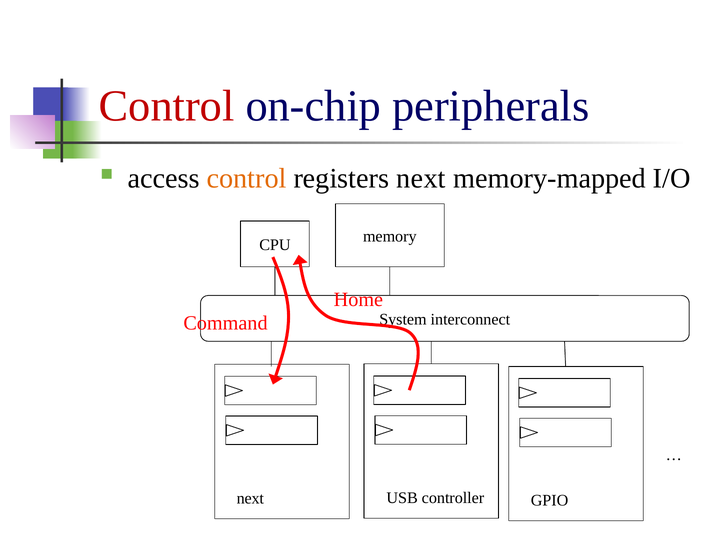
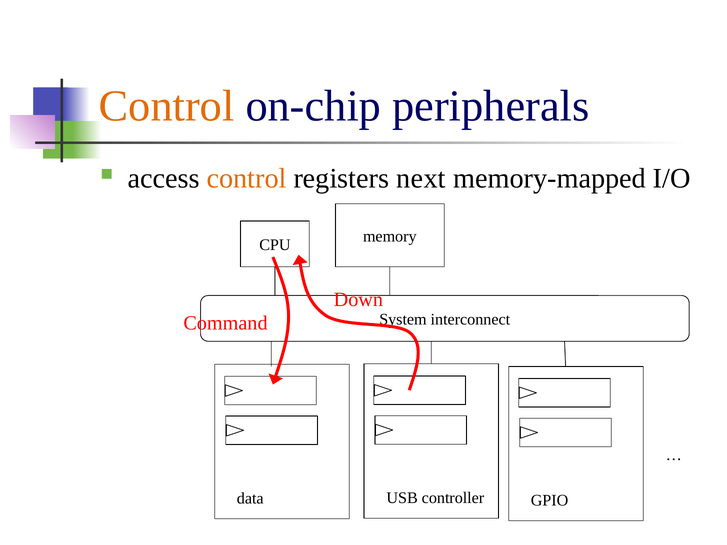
Control colour: red -> orange (167, 106)
Home: Home -> Down (358, 300)
next: next -> data (250, 498)
